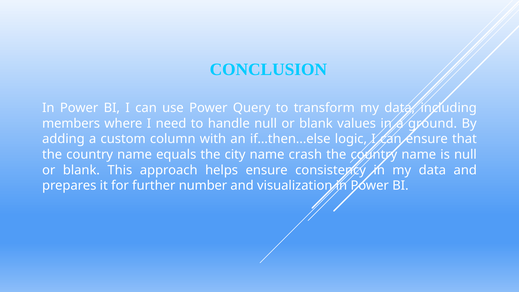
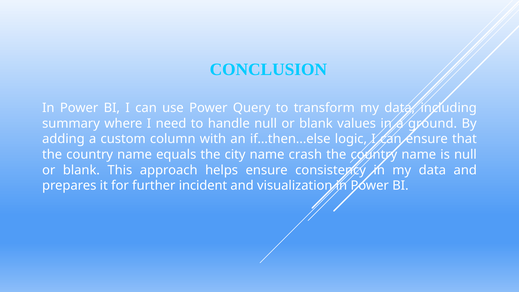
members: members -> summary (71, 123)
number: number -> incident (203, 186)
